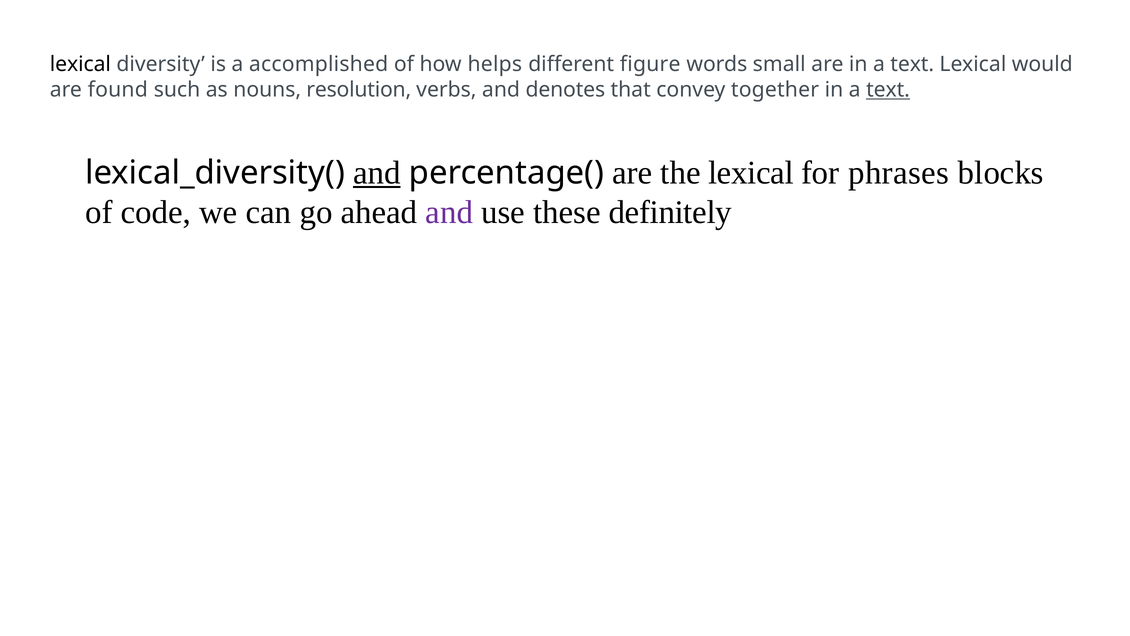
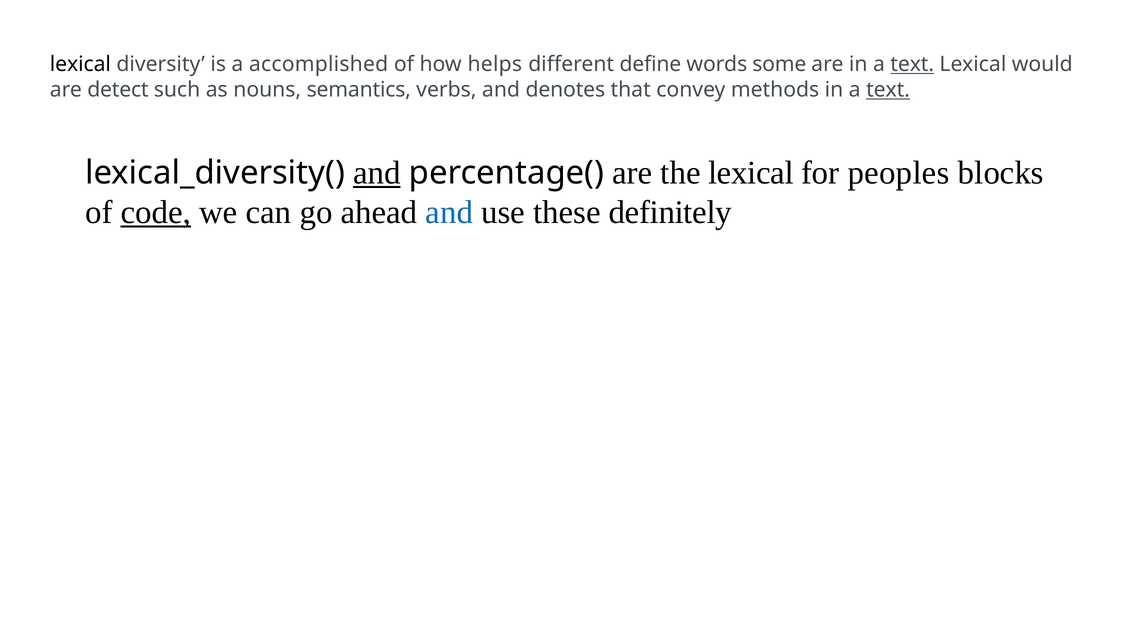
figure: figure -> define (650, 64)
small: small -> some (779, 64)
text underline: none -> present (912, 64)
found: found -> detect (118, 90)
resolution: resolution -> semantics (359, 90)
together: together -> methods (775, 90)
phrases: phrases -> peoples (899, 173)
code underline: none -> present (156, 212)
and colour: purple -> blue (449, 212)
